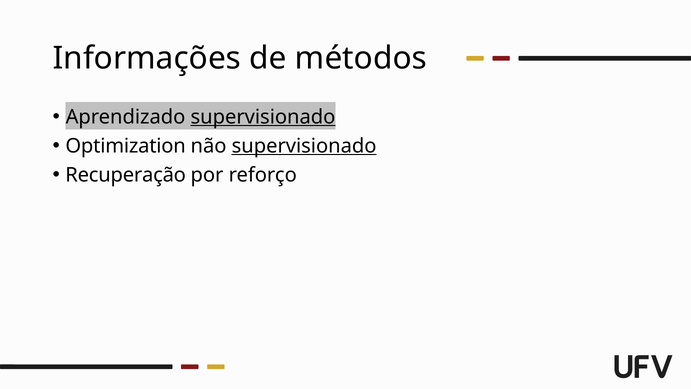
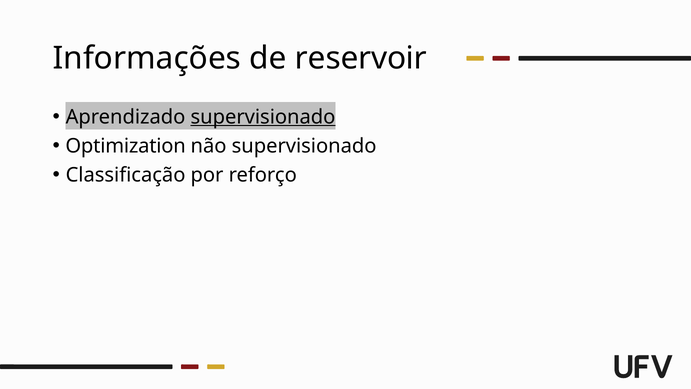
métodos: métodos -> reservoir (361, 58)
supervisionado underline: present -> none (304, 146)
Recuperação: Recuperação -> Classificação (126, 175)
